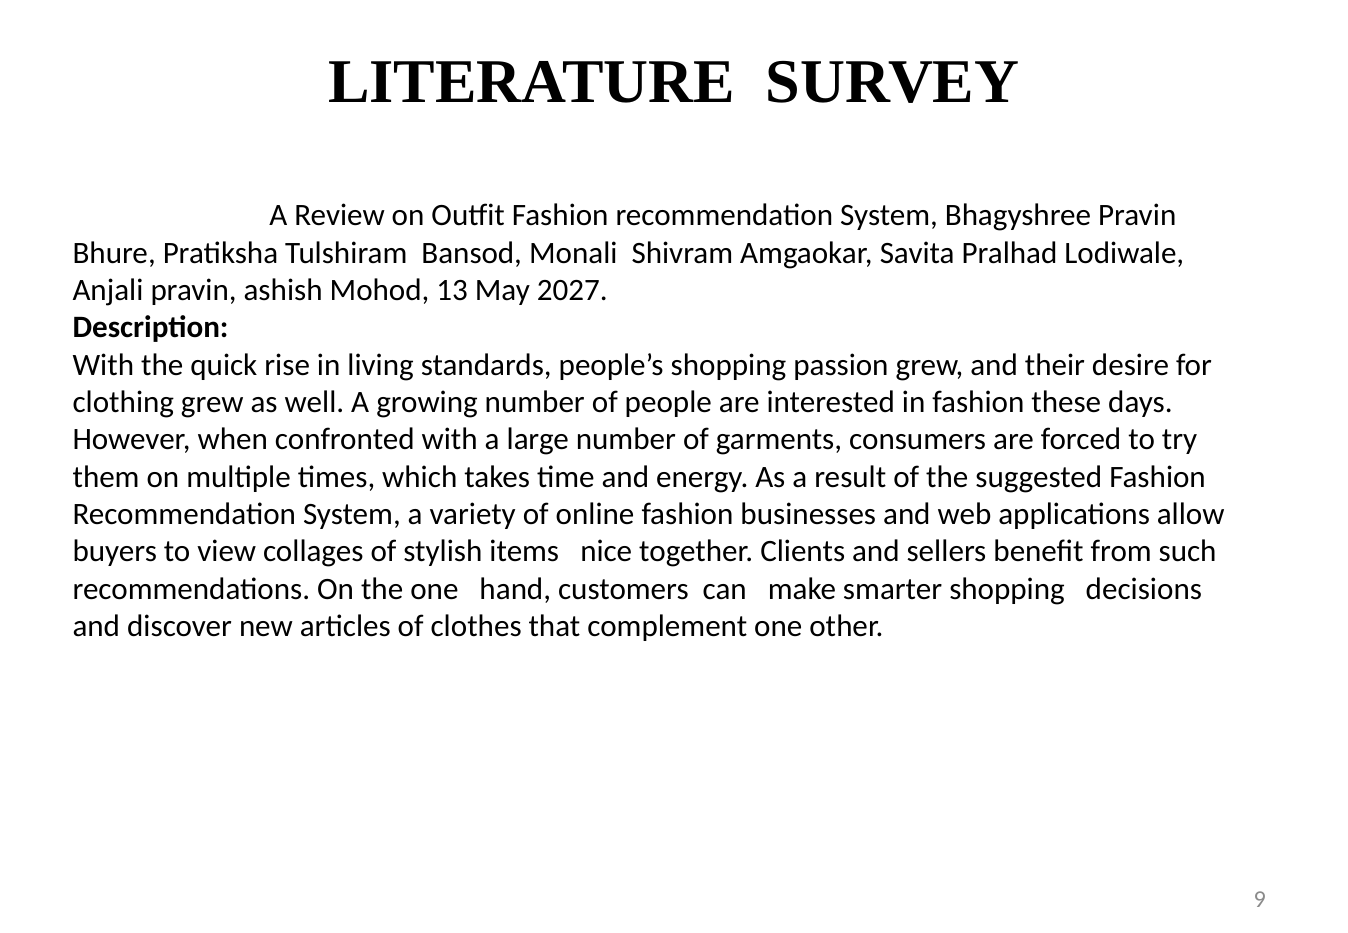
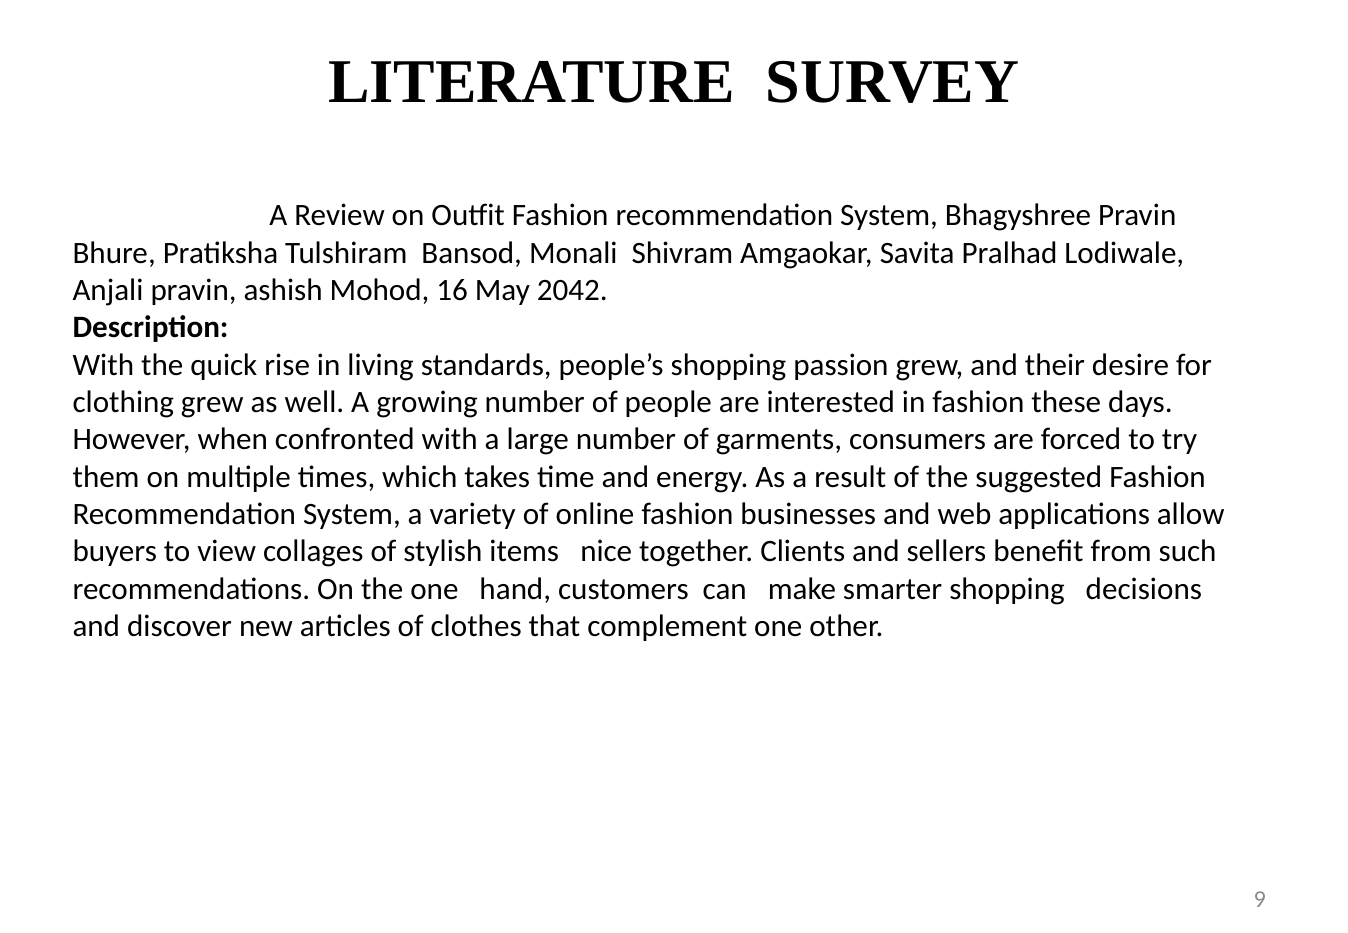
13: 13 -> 16 (452, 290)
2027: 2027 -> 2042 (572, 290)
